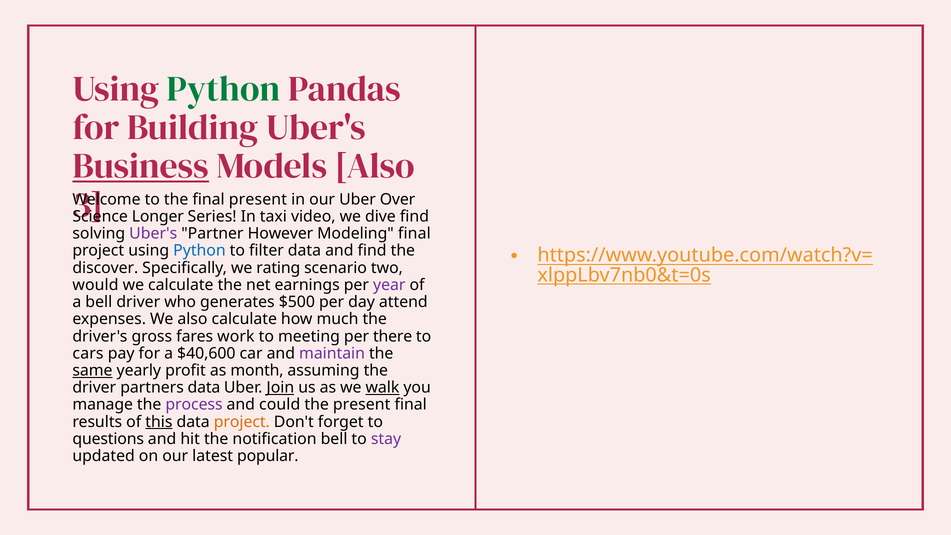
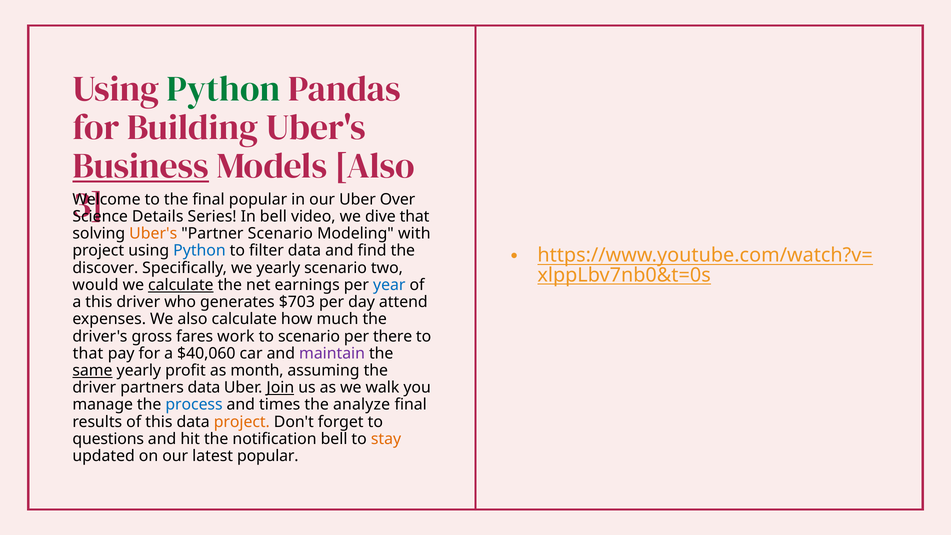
final present: present -> popular (258, 199)
Longer: Longer -> Details (158, 217)
In taxi: taxi -> bell (273, 217)
dive find: find -> that (415, 217)
Uber's colour: purple -> orange (153, 234)
Partner However: However -> Scenario (280, 234)
Modeling final: final -> with (414, 234)
we rating: rating -> yearly (278, 268)
calculate underline: none -> present (181, 285)
year colour: purple -> blue (389, 285)
a bell: bell -> this (99, 302)
$500: $500 -> $703 (297, 302)
to meeting: meeting -> scenario (309, 336)
cars: cars -> that (88, 353)
$40,600: $40,600 -> $40,060 (206, 353)
walk underline: present -> none (382, 388)
process colour: purple -> blue (194, 405)
could: could -> times (280, 405)
the present: present -> analyze (362, 405)
this underline: present -> none (159, 422)
stay colour: purple -> orange (386, 439)
